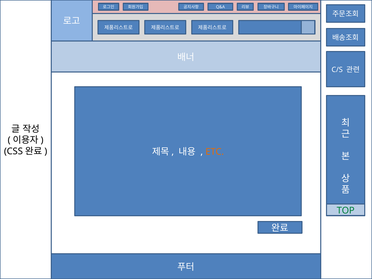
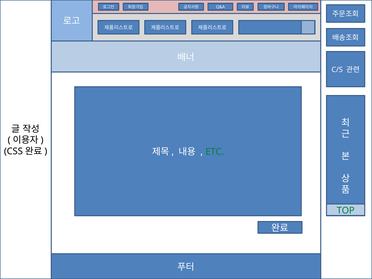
ETC colour: orange -> green (215, 152)
